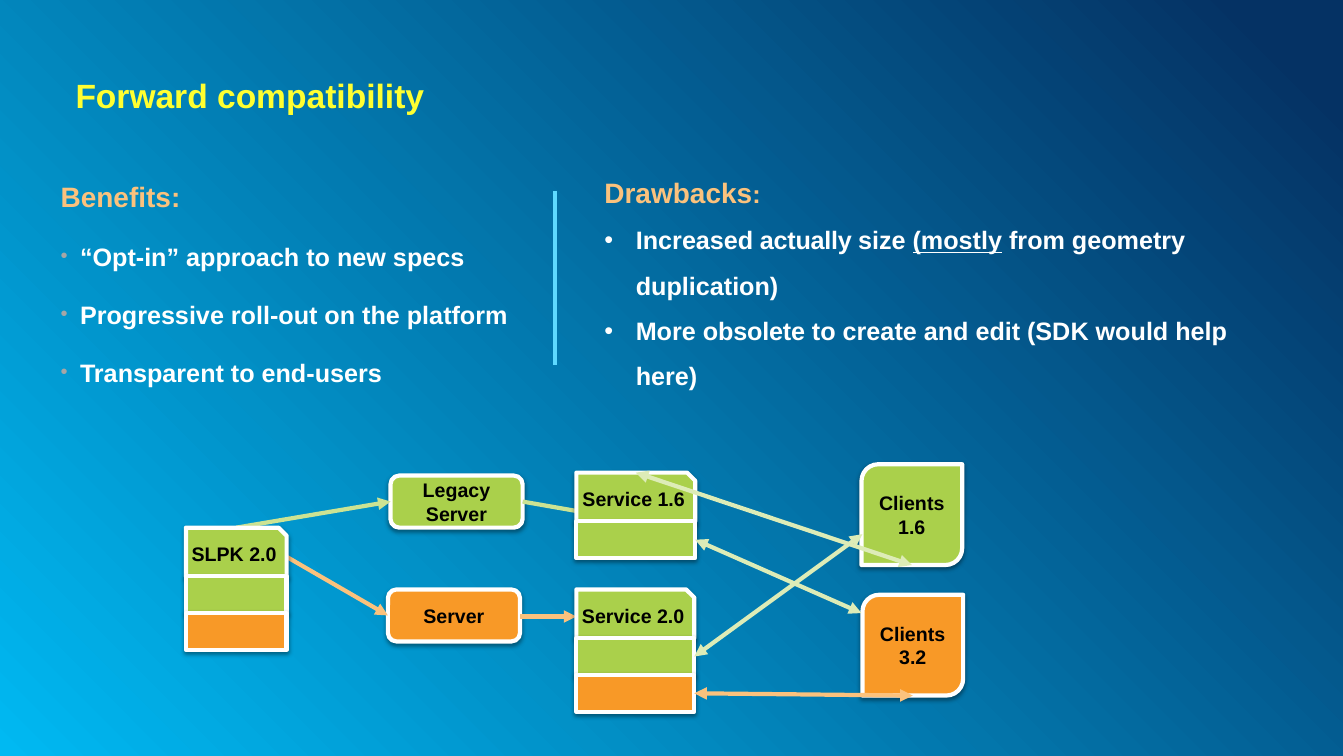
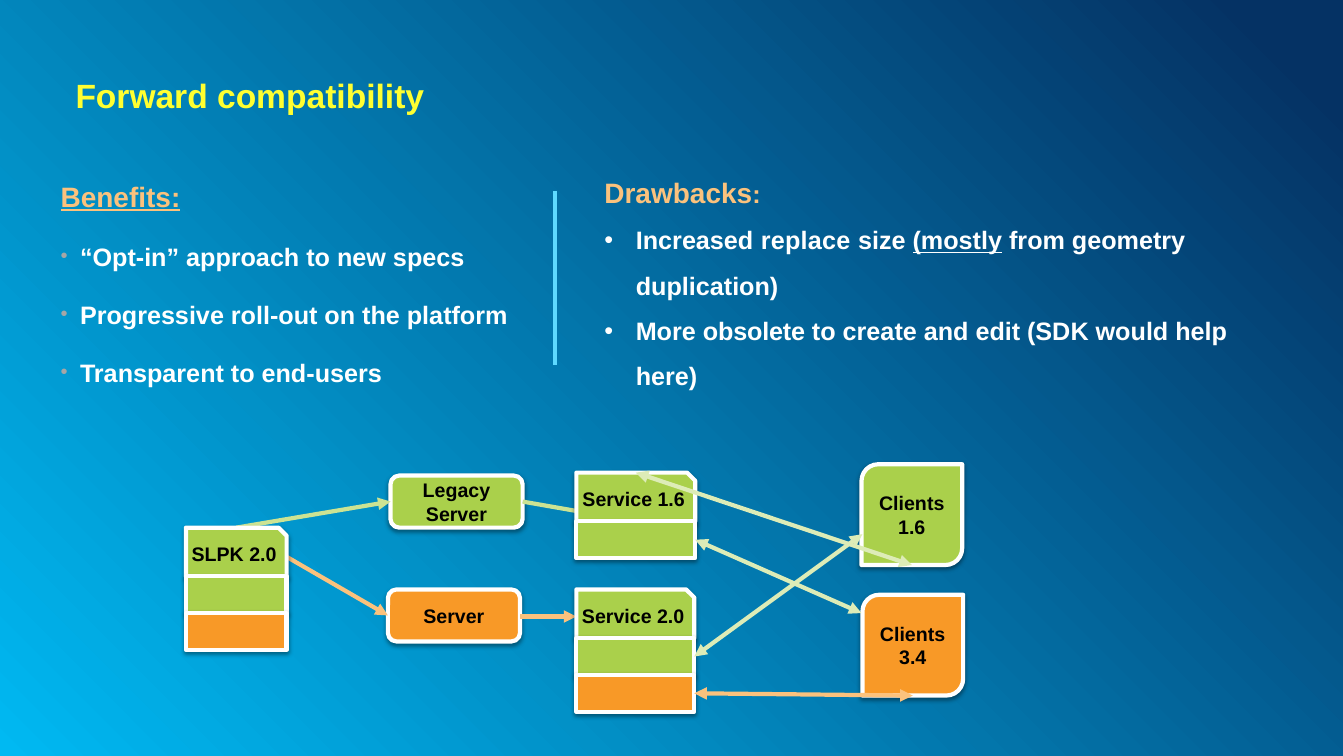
Benefits underline: none -> present (120, 198)
actually: actually -> replace (806, 241)
3.2: 3.2 -> 3.4 (913, 658)
